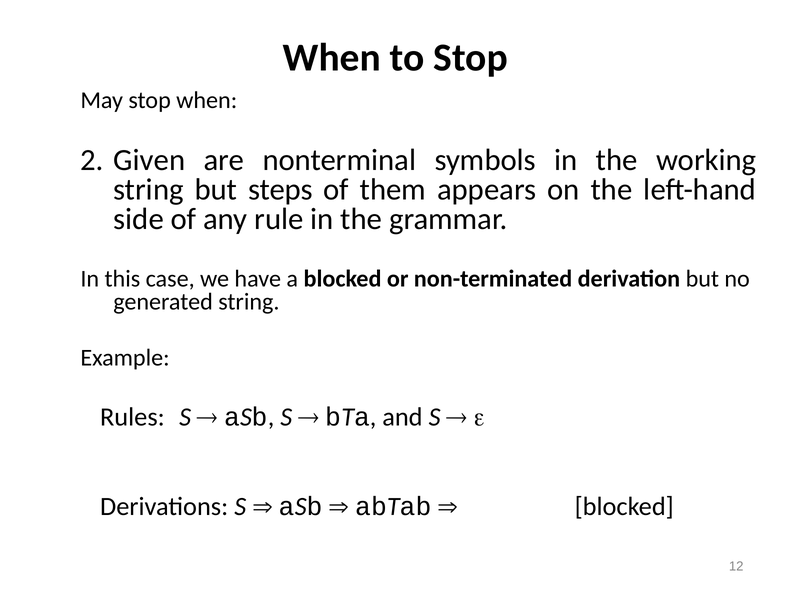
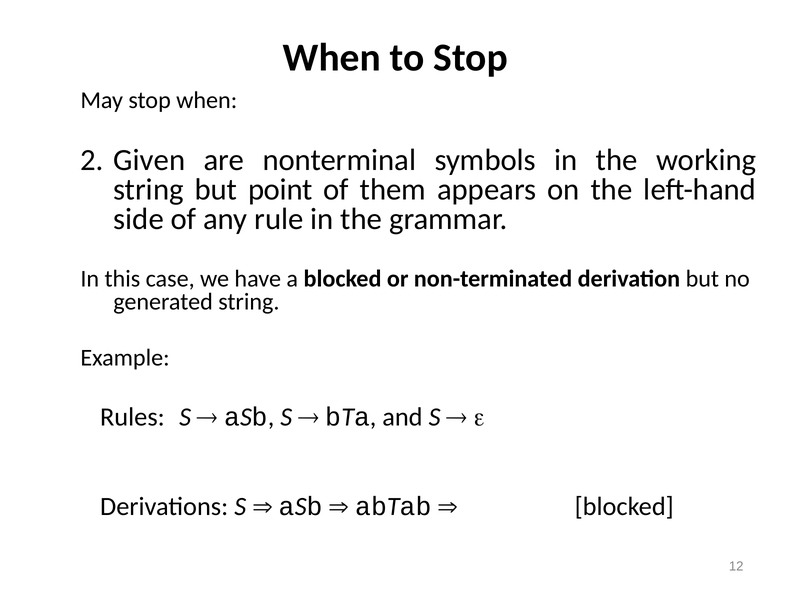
steps: steps -> point (280, 190)
